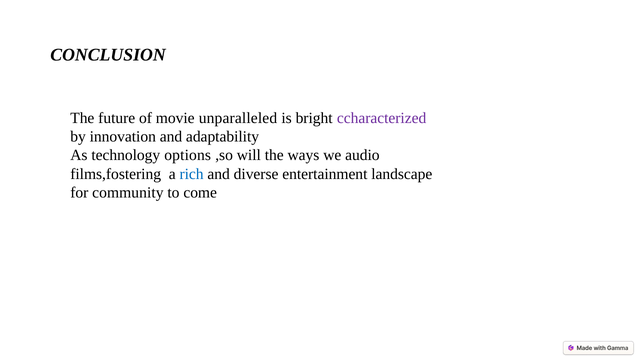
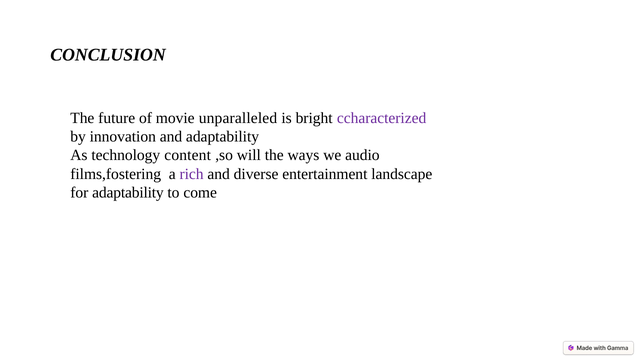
options: options -> content (188, 155)
rich colour: blue -> purple (192, 174)
for community: community -> adaptability (128, 192)
